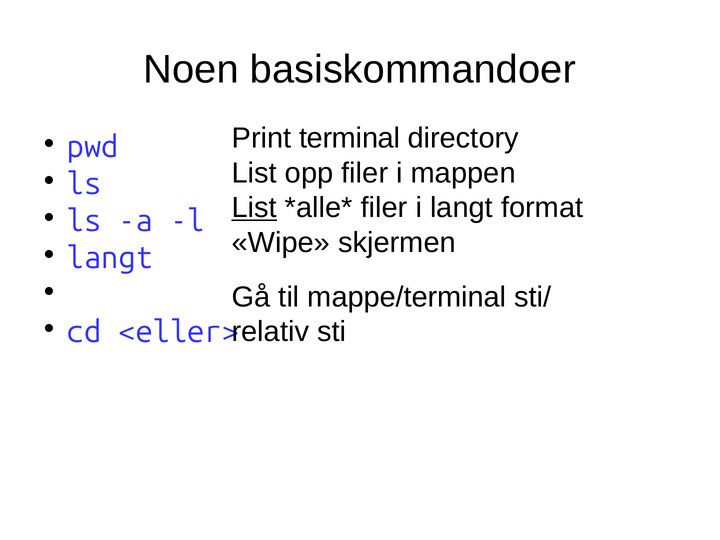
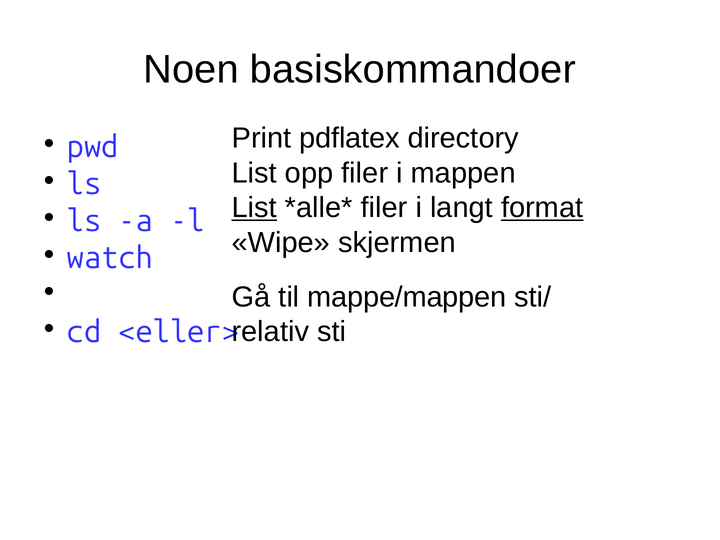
terminal: terminal -> pdflatex (350, 138)
format underline: none -> present (542, 208)
langt: langt -> watch (110, 258)
mappe/terminal: mappe/terminal -> mappe/mappen (407, 297)
